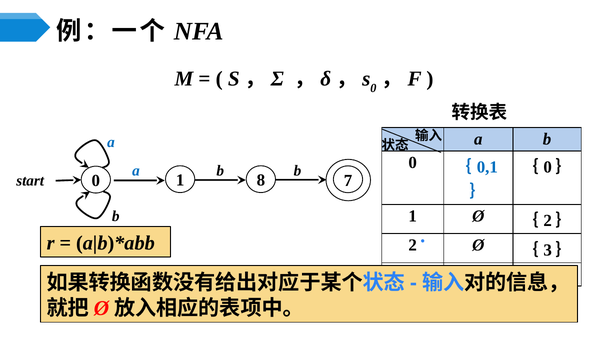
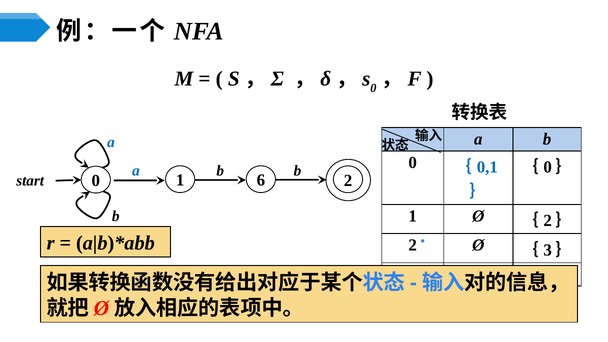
8: 8 -> 6 (261, 180)
0 7: 7 -> 2 (348, 180)
